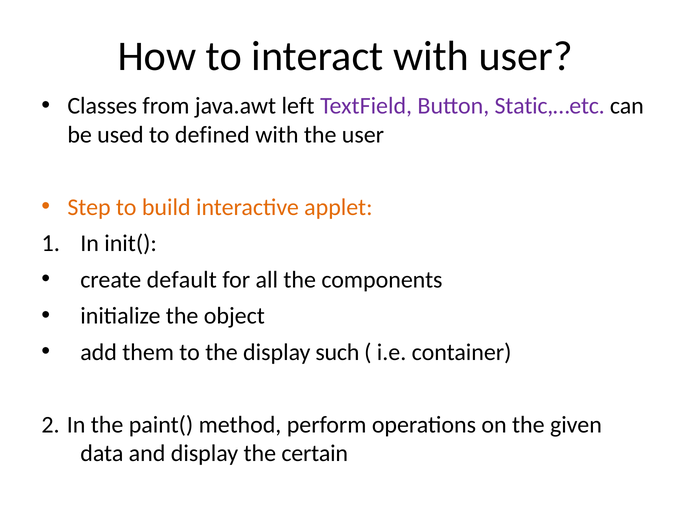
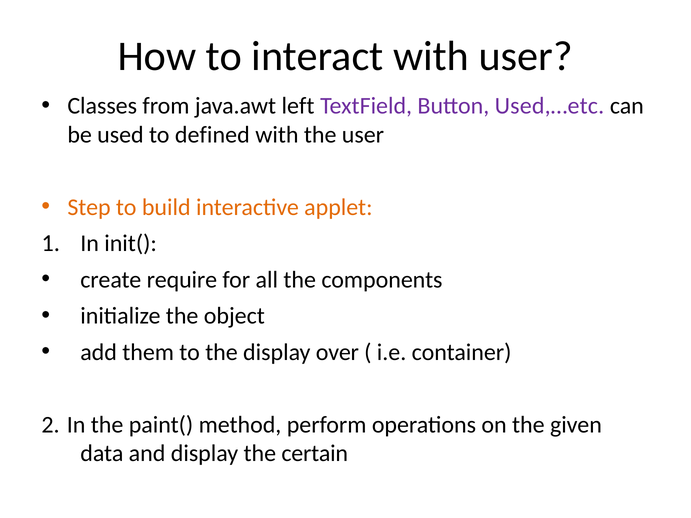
Static,…etc: Static,…etc -> Used,…etc (549, 106)
default: default -> require (182, 280)
such: such -> over (337, 352)
